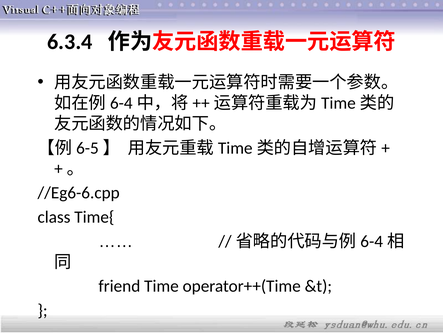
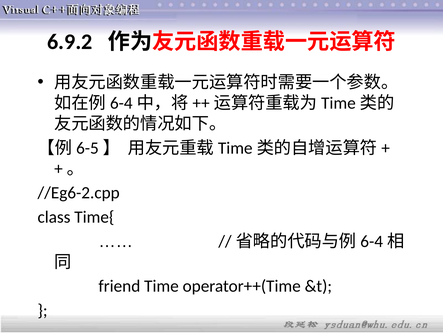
6.3.4: 6.3.4 -> 6.9.2 (70, 42)
//Eg6-6.cpp: //Eg6-6.cpp -> //Eg6-2.cpp (79, 193)
